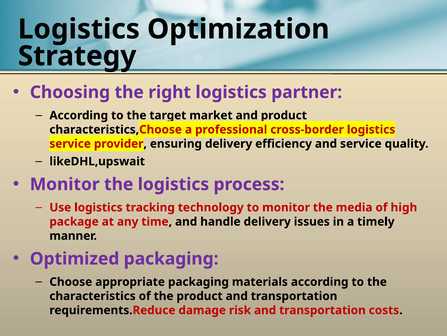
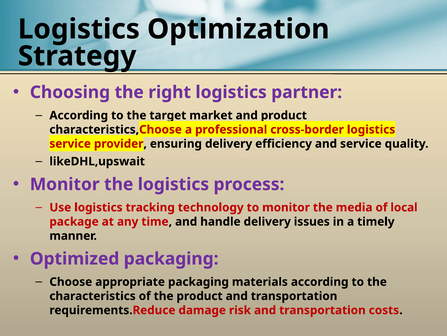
high: high -> local (404, 207)
